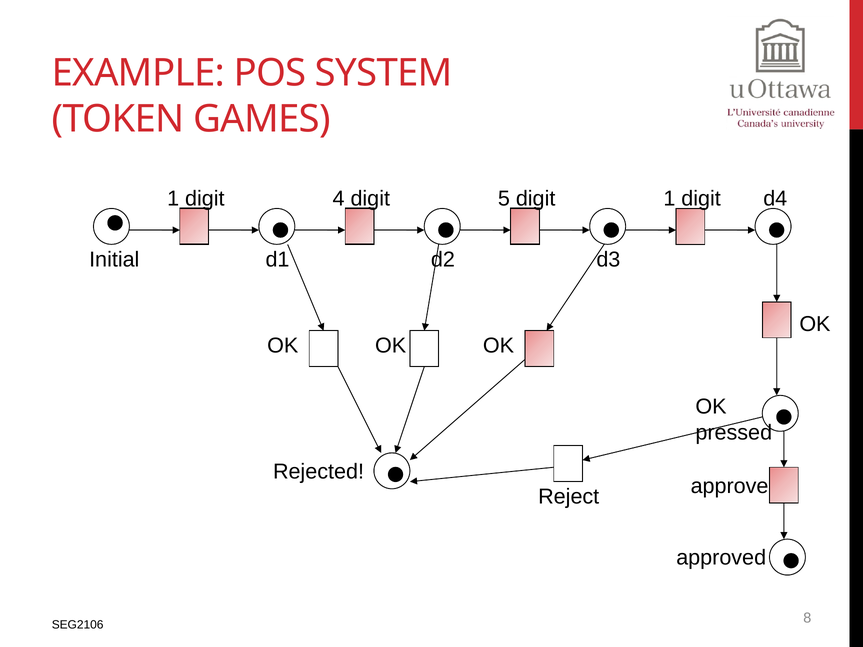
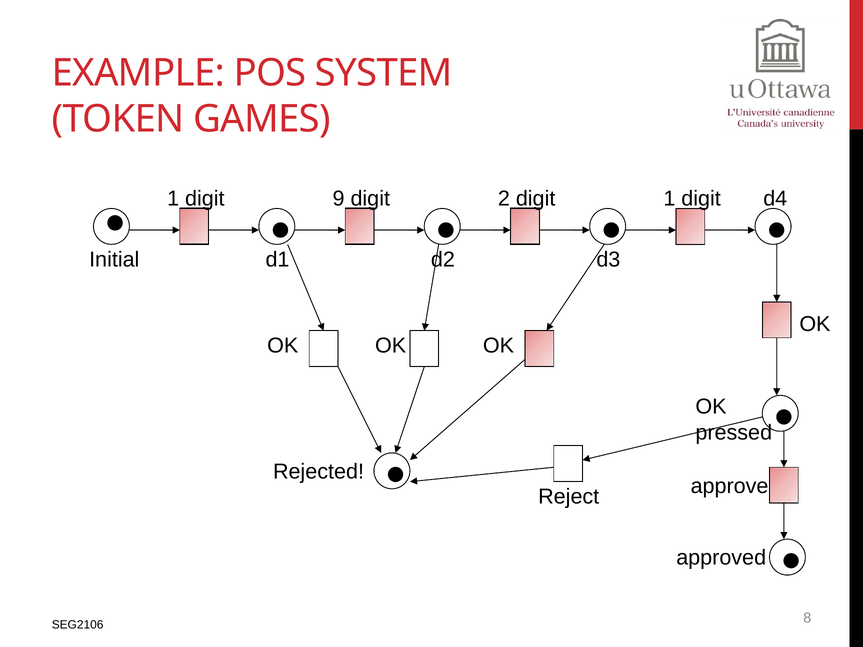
4: 4 -> 9 (339, 198)
5: 5 -> 2 (504, 198)
